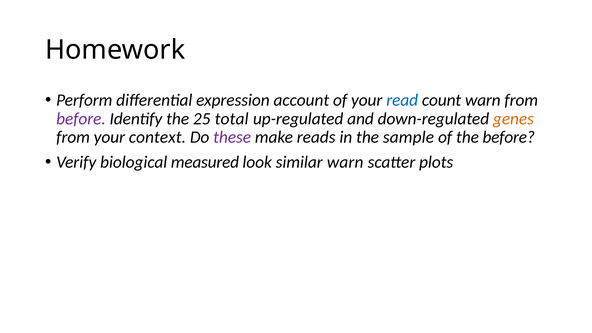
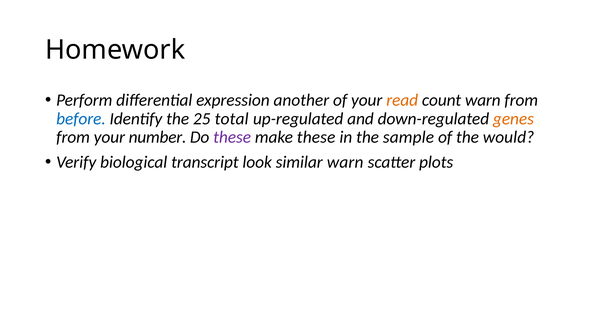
account: account -> another (301, 100)
read colour: blue -> orange (402, 100)
before colour: purple -> blue (81, 119)
context: context -> number (158, 137)
make reads: reads -> these (316, 137)
the before: before -> would (509, 137)
measured: measured -> transcript (205, 162)
